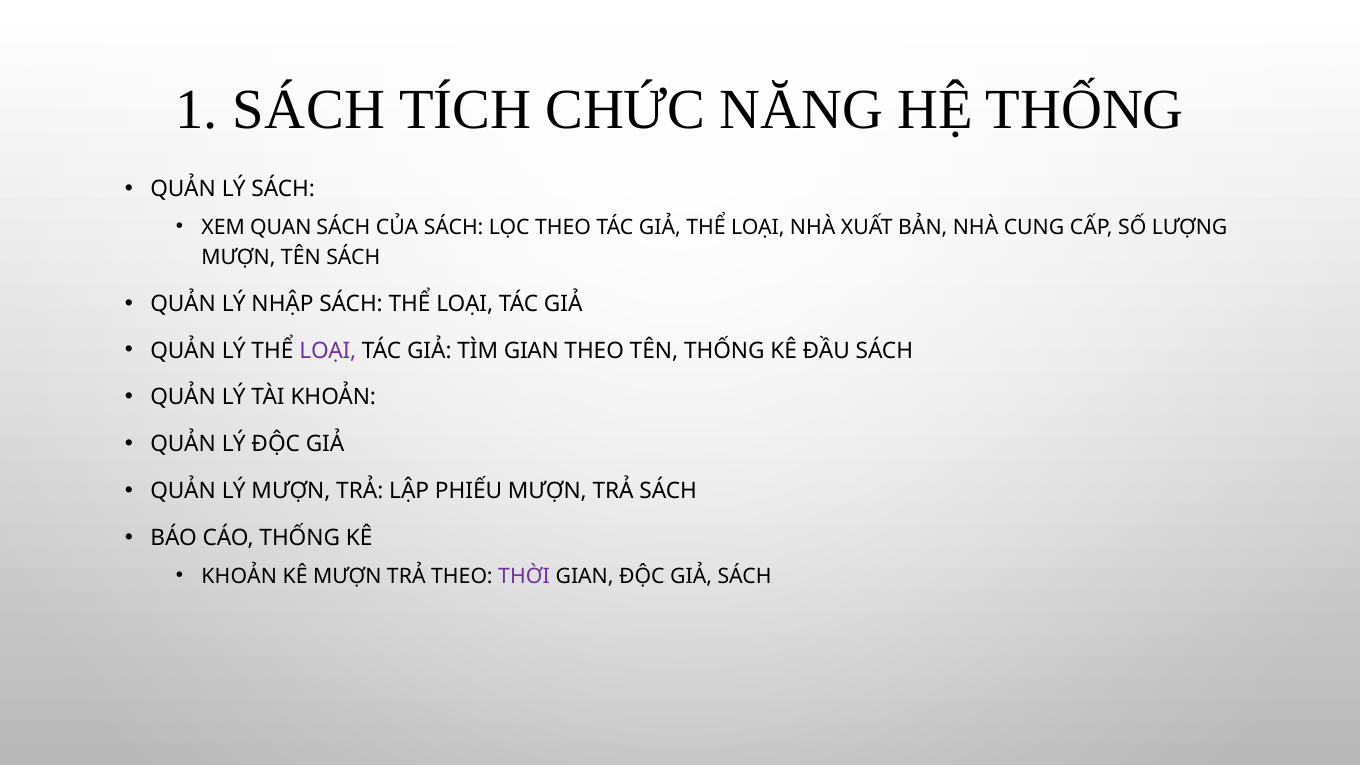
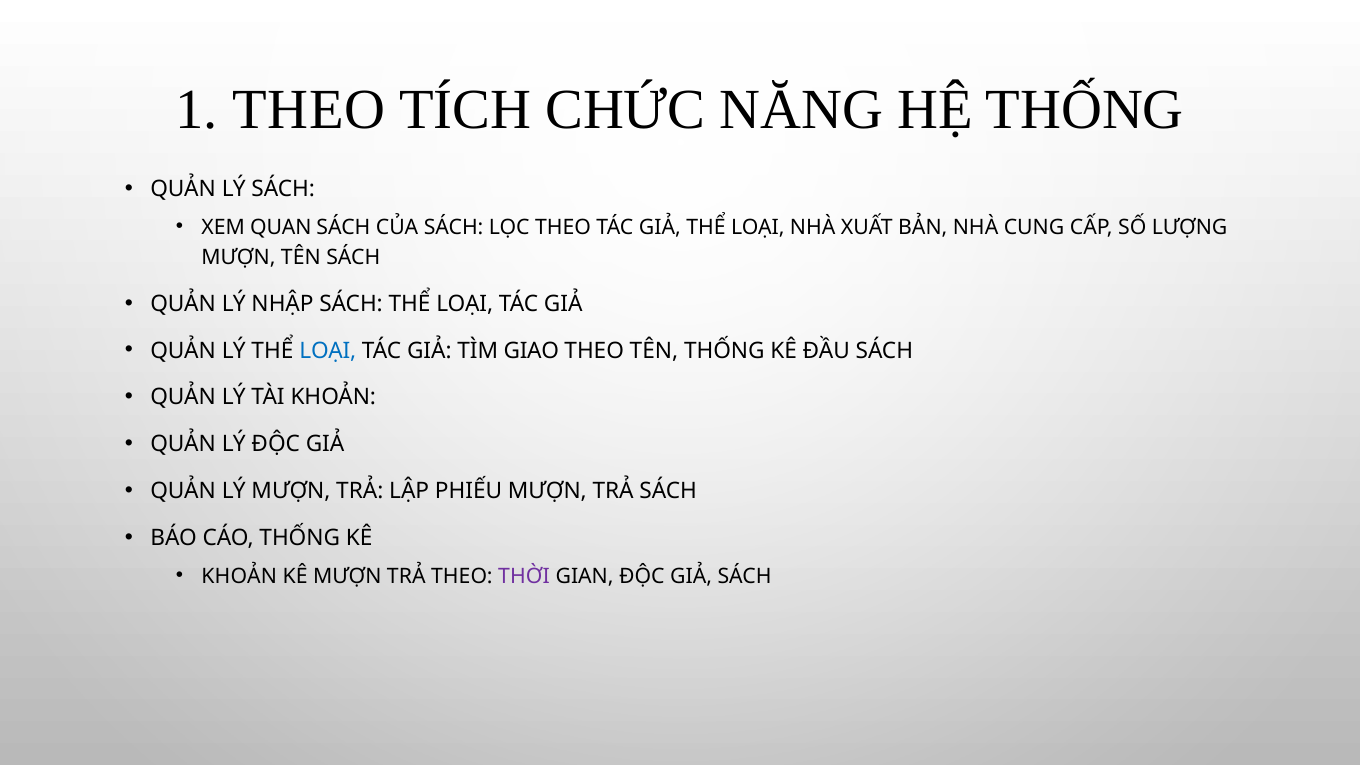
1 SÁCH: SÁCH -> THEO (309, 110)
LOẠI colour: purple -> blue (328, 351)
TÌM GIAN: GIAN -> GIAO (531, 351)
